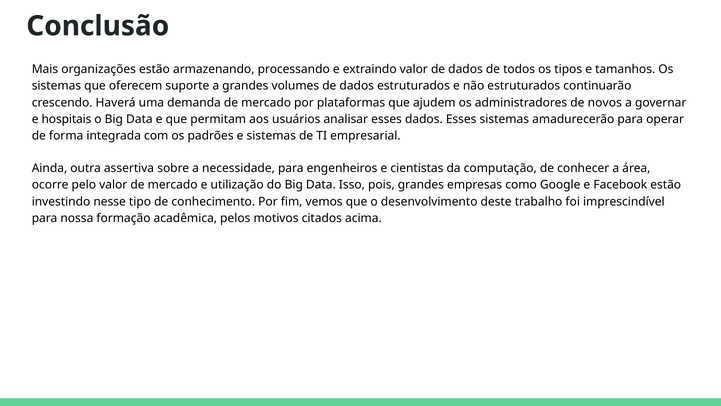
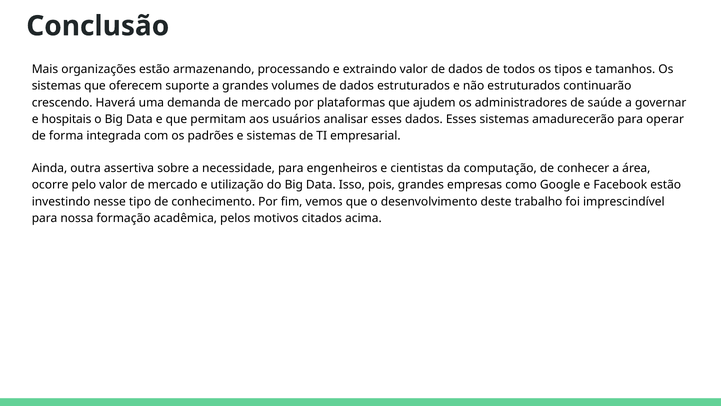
novos: novos -> saúde (605, 102)
